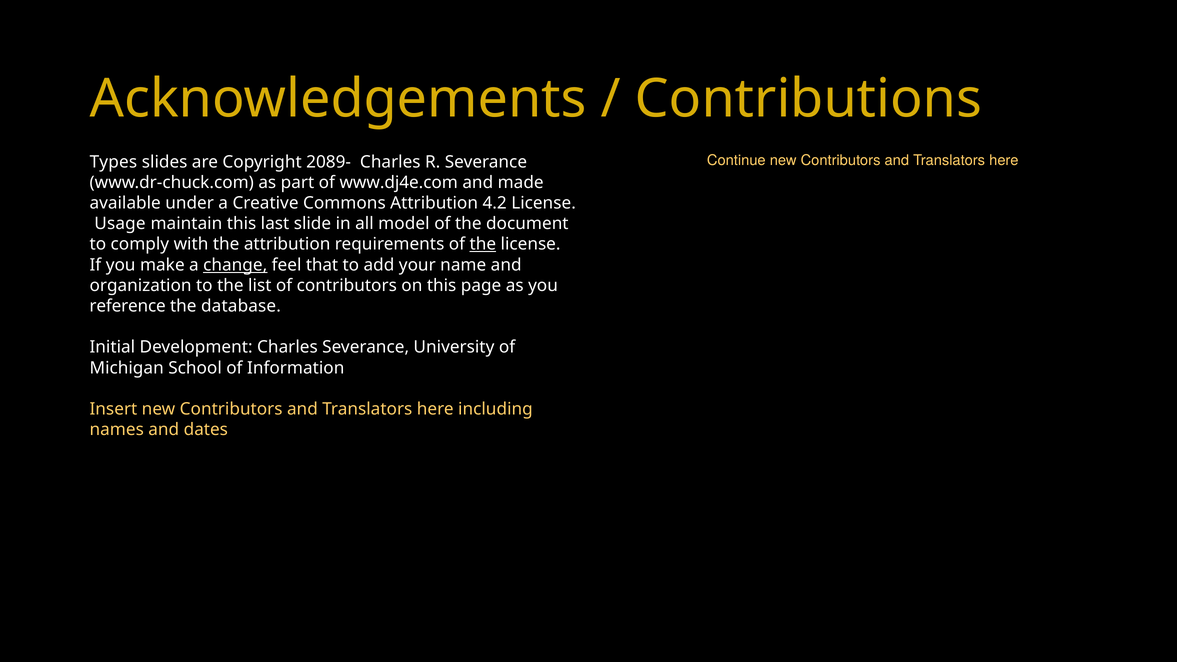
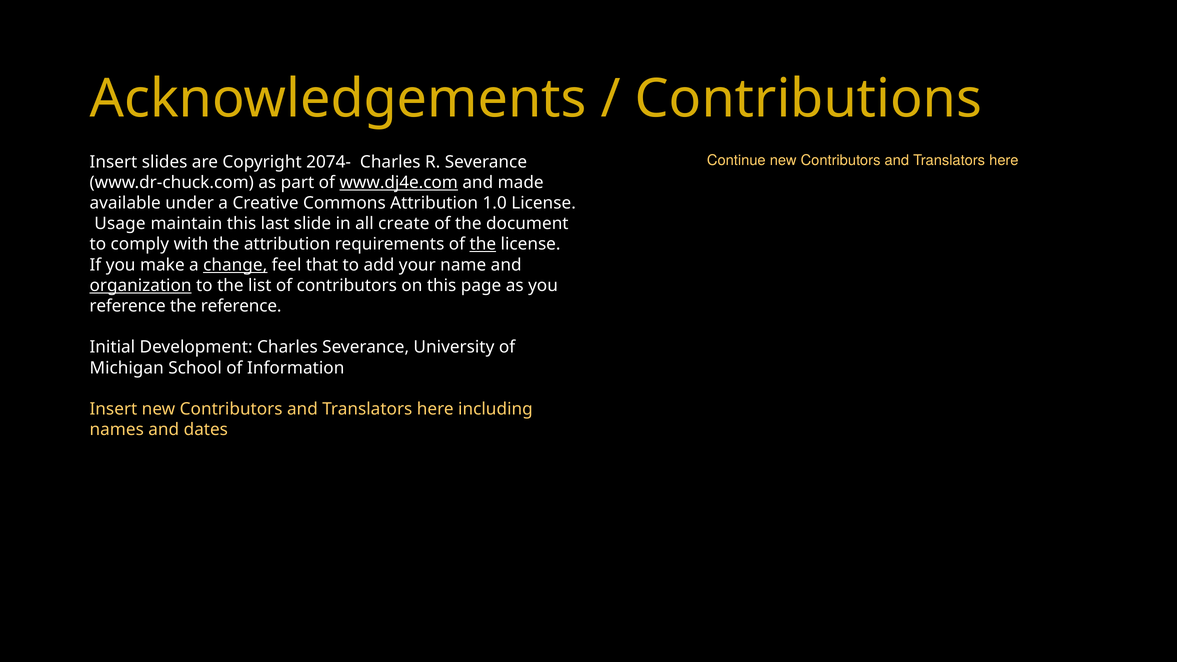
Types: Types -> Insert (113, 162)
2089-: 2089- -> 2074- (329, 162)
www.dj4e.com underline: none -> present (399, 182)
4.2: 4.2 -> 1.0 (495, 203)
model: model -> create (404, 224)
organization underline: none -> present (141, 286)
the database: database -> reference (241, 306)
